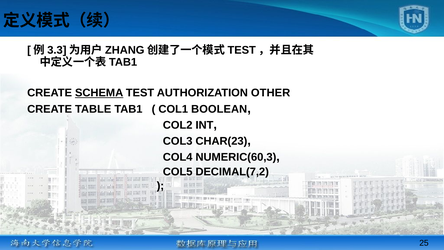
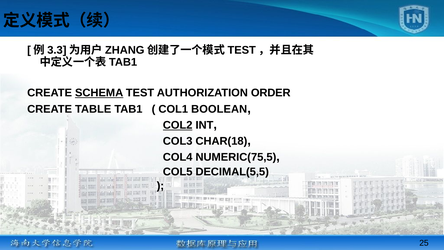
OTHER: OTHER -> ORDER (271, 93)
COL2 underline: none -> present (178, 125)
CHAR(23: CHAR(23 -> CHAR(18 (221, 141)
NUMERIC(60,3: NUMERIC(60,3 -> NUMERIC(75,5 (236, 157)
DECIMAL(7,2: DECIMAL(7,2 -> DECIMAL(5,5 (232, 172)
